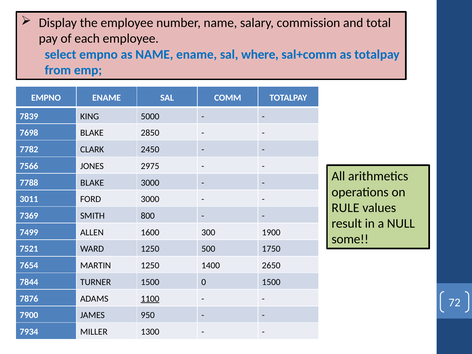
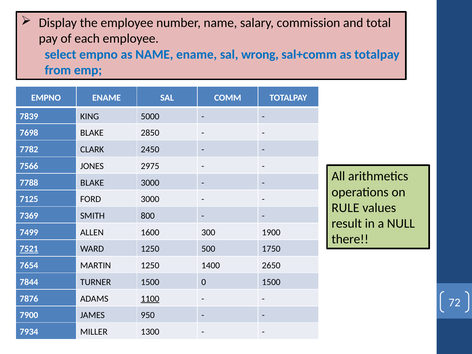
where: where -> wrong (260, 54)
3011: 3011 -> 7125 (29, 199)
some: some -> there (350, 239)
7521 underline: none -> present (29, 249)
